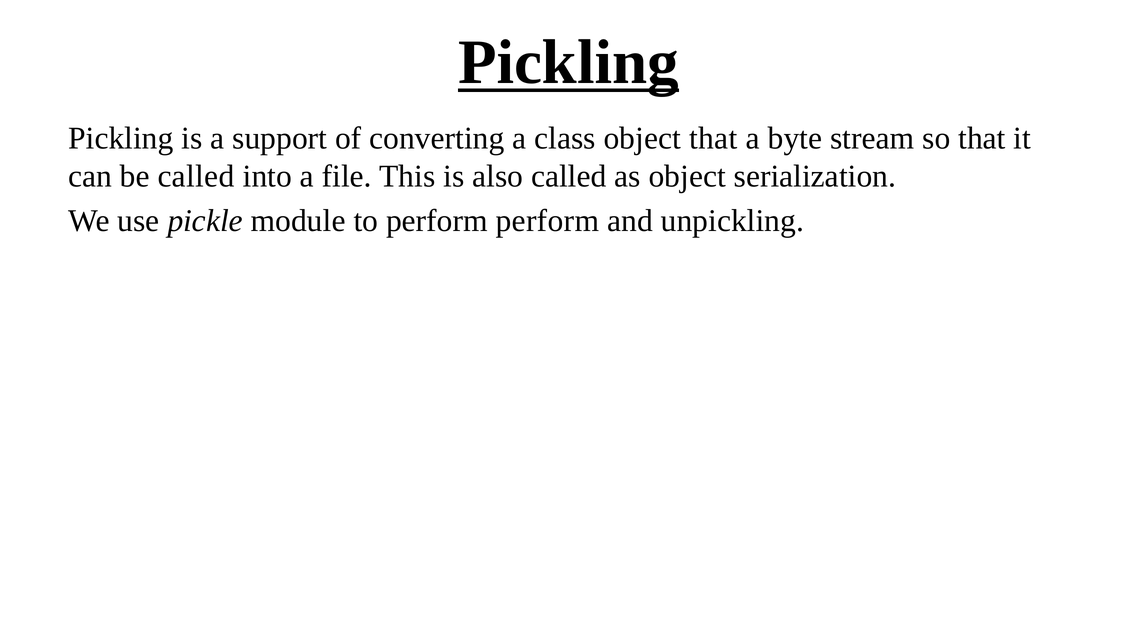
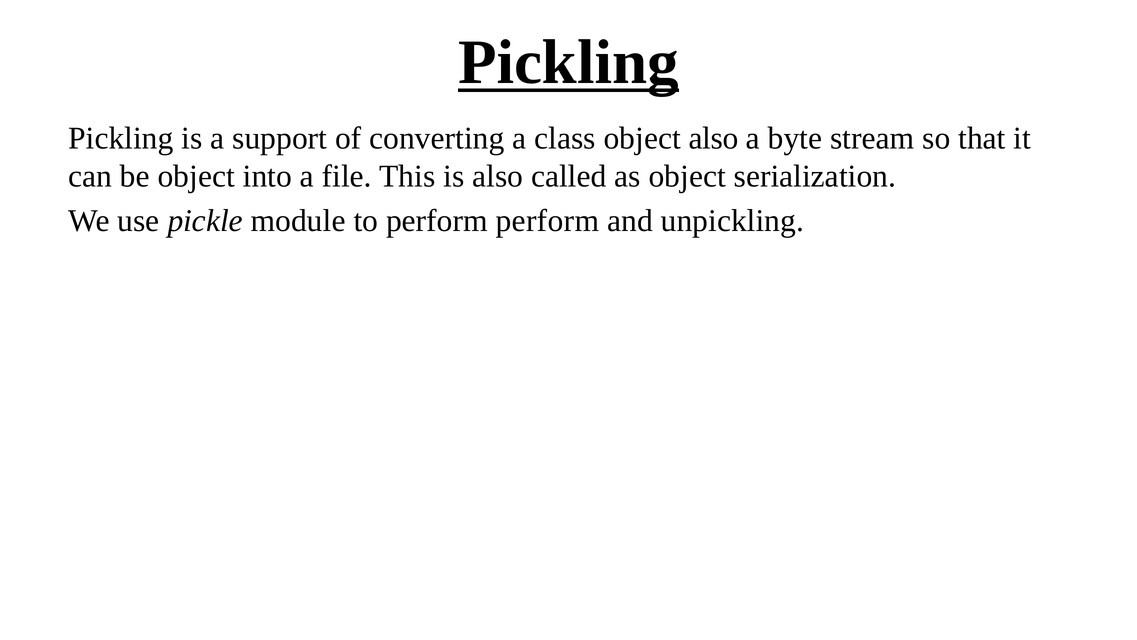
object that: that -> also (713, 138)
be called: called -> object (196, 176)
